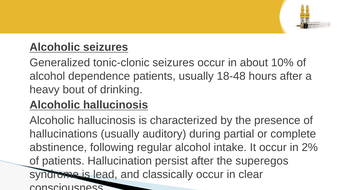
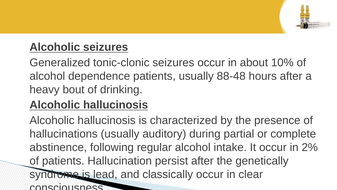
18-48: 18-48 -> 88-48 (231, 76)
superegos: superegos -> genetically (262, 161)
